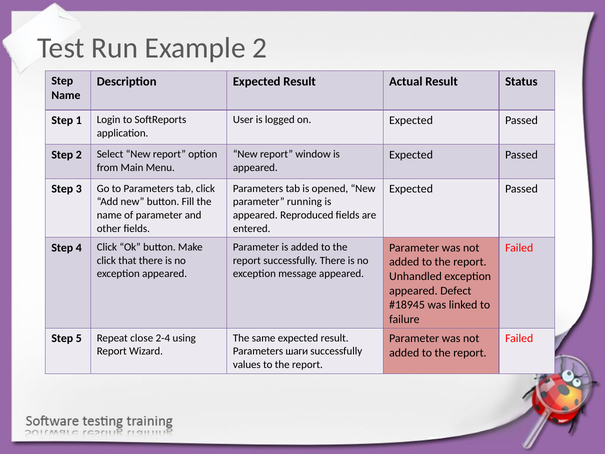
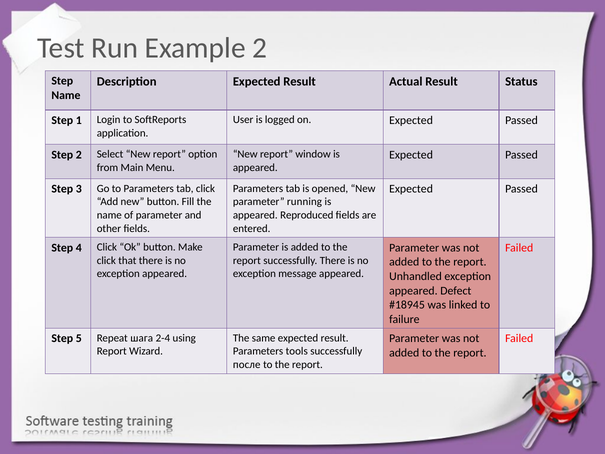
close: close -> шага (142, 338)
шаги: шаги -> tools (297, 351)
values: values -> после (247, 364)
